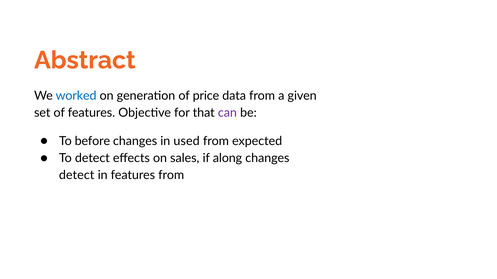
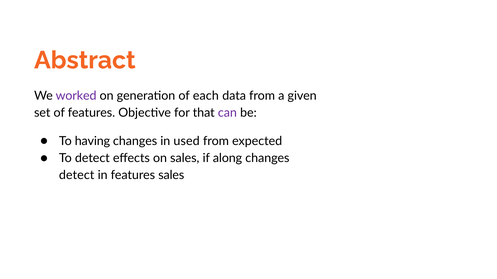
worked colour: blue -> purple (76, 96)
price: price -> each (206, 96)
before: before -> having (92, 141)
features from: from -> sales (171, 176)
